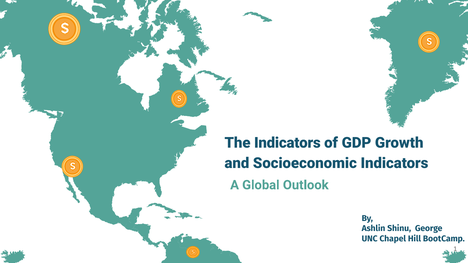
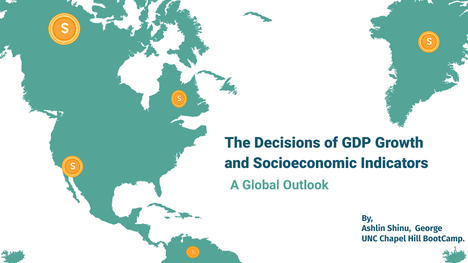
The Indicators: Indicators -> Decisions (287, 143)
